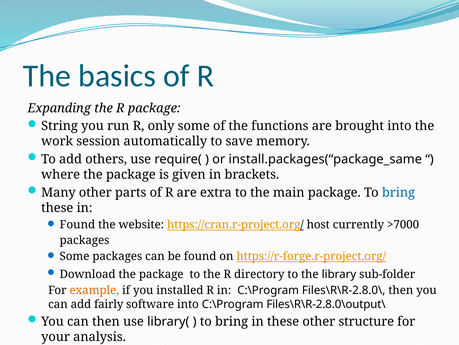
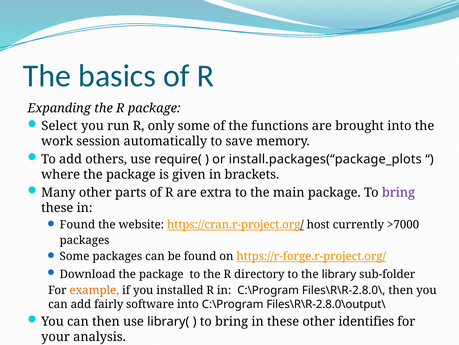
String: String -> Select (59, 126)
install.packages(“package_same: install.packages(“package_same -> install.packages(“package_plots (325, 159)
bring colour: blue -> purple (398, 192)
structure: structure -> identifies (366, 321)
